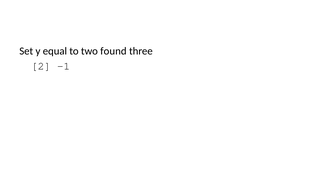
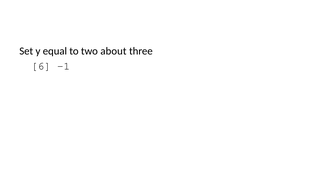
found: found -> about (113, 51)
2: 2 -> 6 (41, 66)
